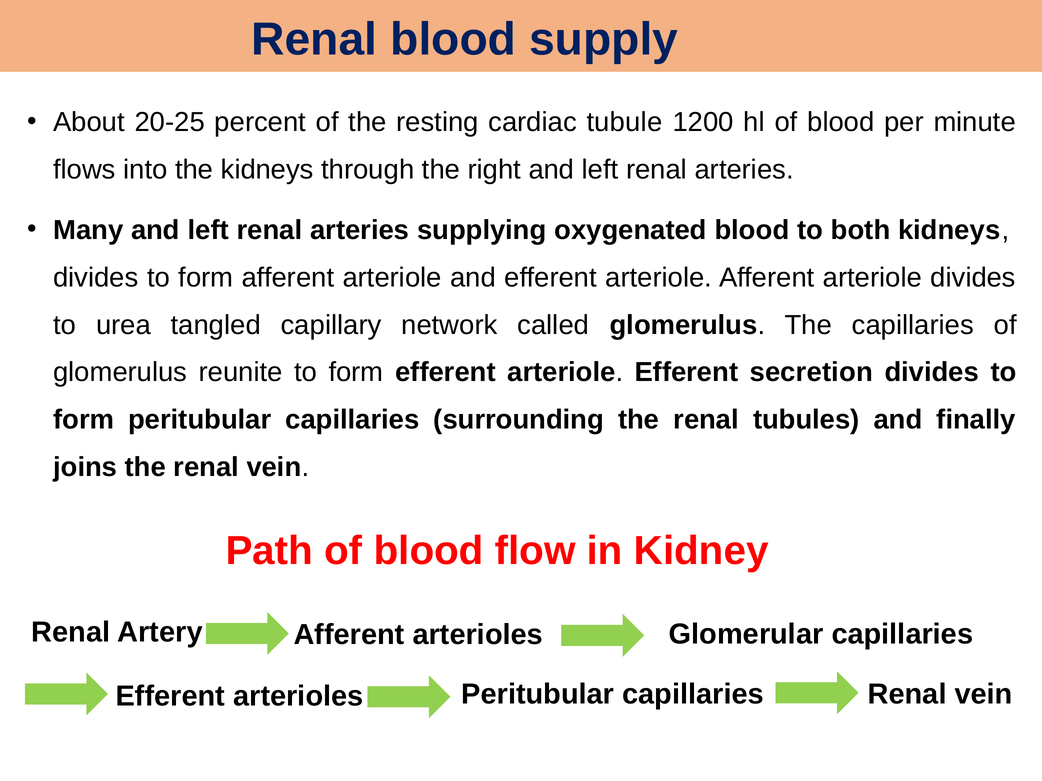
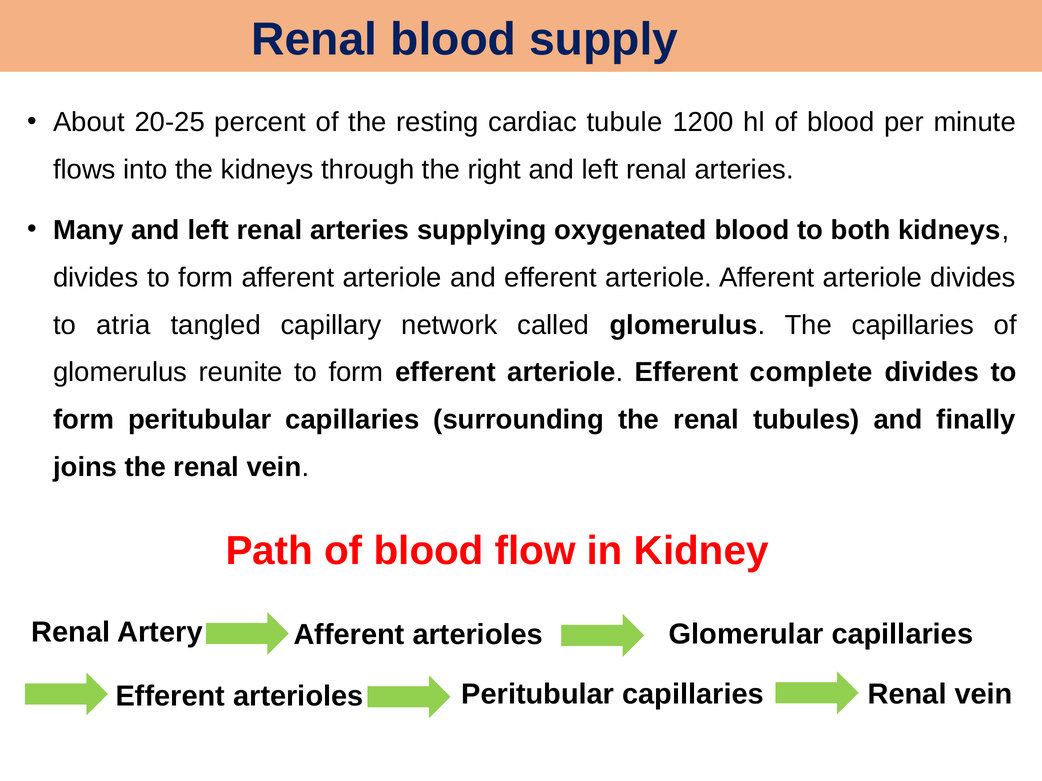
urea: urea -> atria (123, 325)
secretion: secretion -> complete (811, 373)
